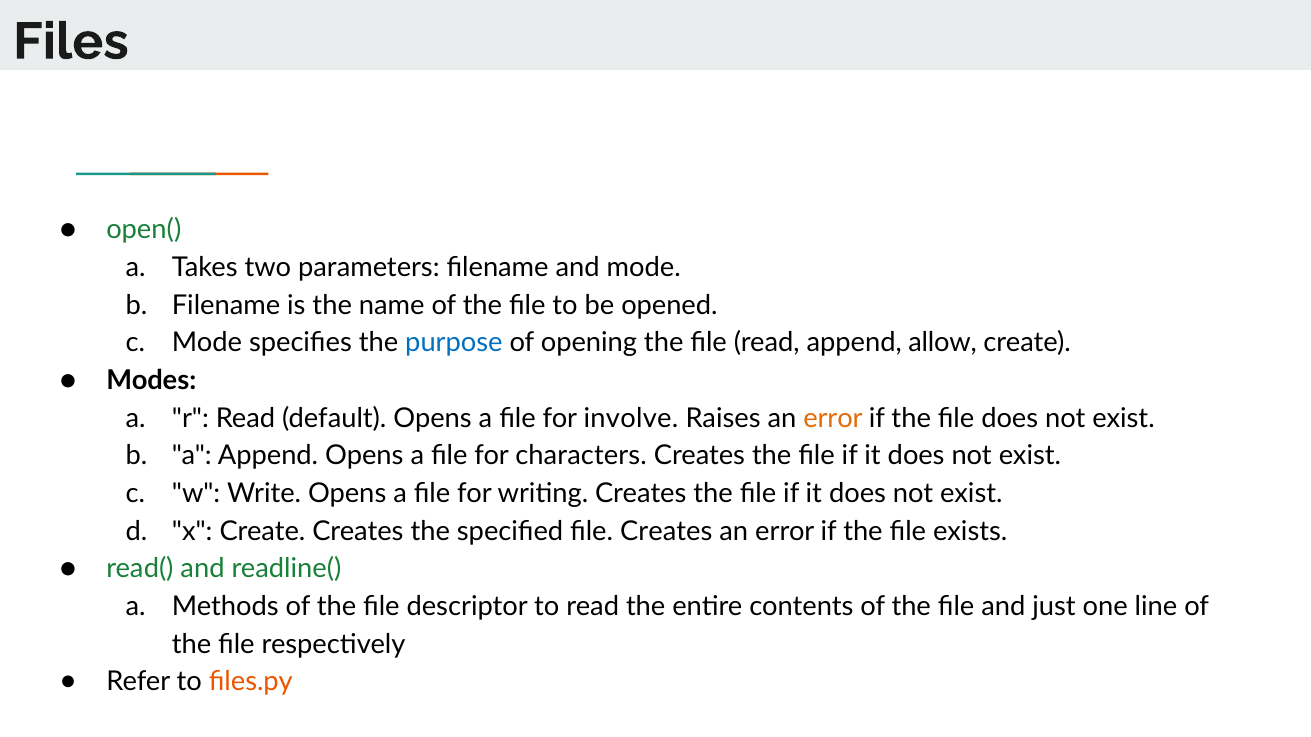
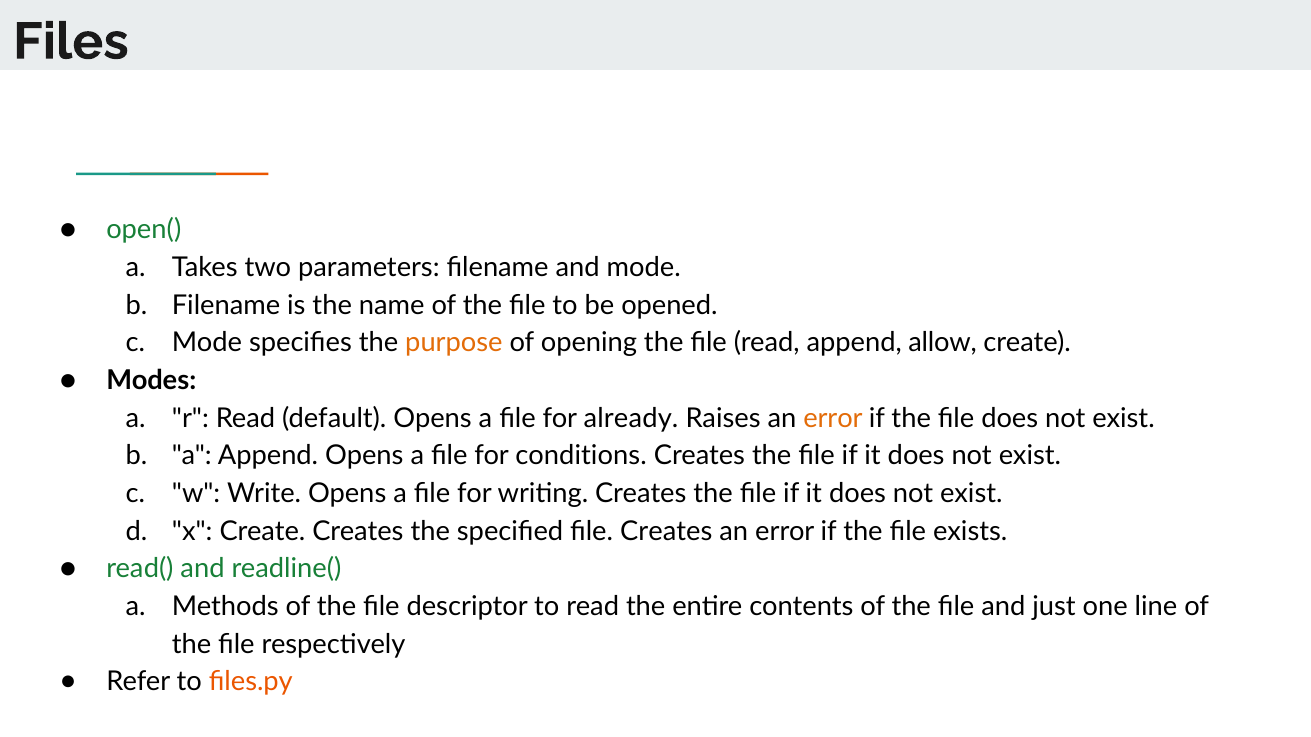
purpose colour: blue -> orange (454, 343)
involve: involve -> already (631, 418)
characters: characters -> conditions (581, 456)
